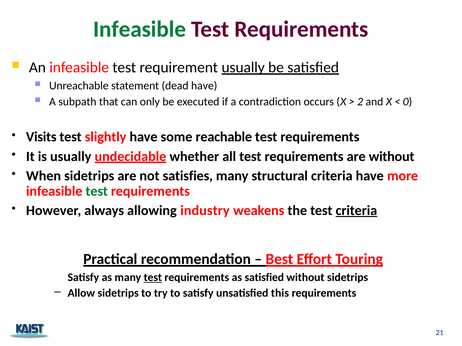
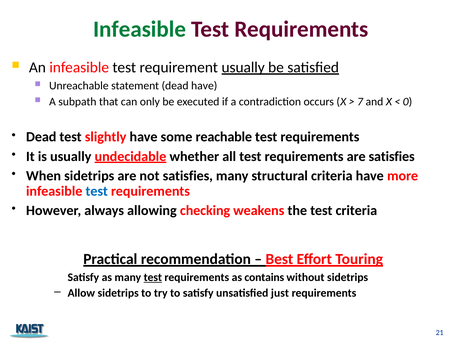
2: 2 -> 7 (360, 102)
Visits: Visits -> Dead (41, 137)
are without: without -> satisfies (392, 157)
test colour: green -> blue (97, 191)
industry: industry -> checking (205, 211)
criteria underline: present -> none (356, 211)
as satisfied: satisfied -> contains (264, 278)
this: this -> just (280, 294)
